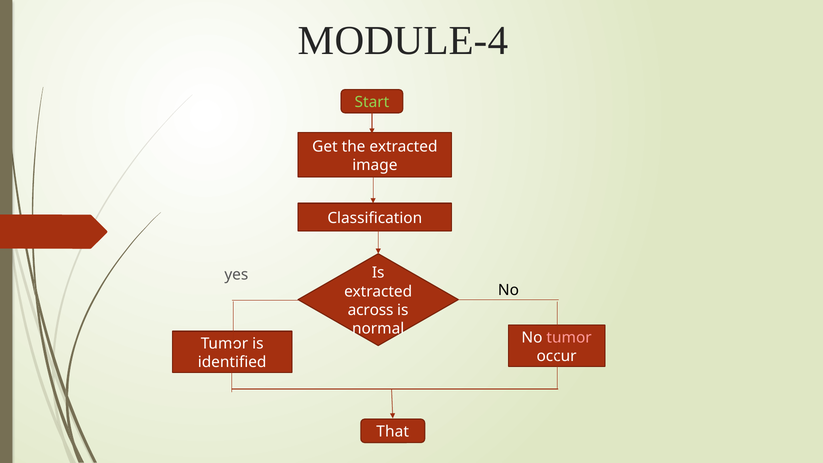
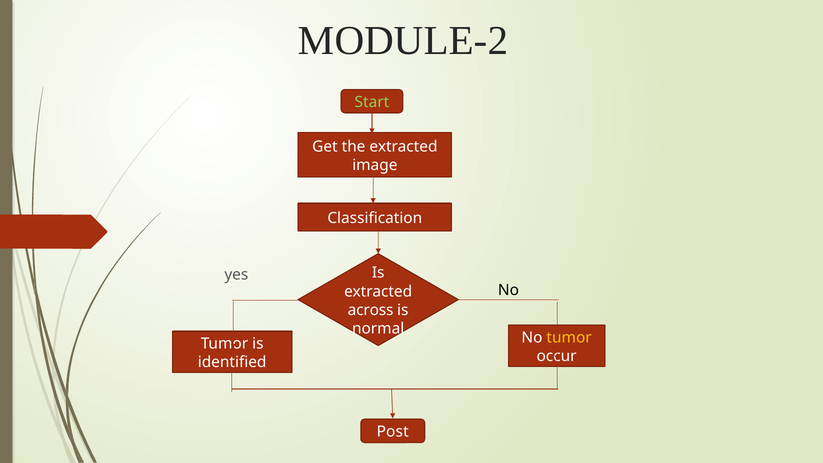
MODULE-4: MODULE-4 -> MODULE-2 (403, 40)
tumor colour: pink -> yellow (569, 338)
That: That -> Post (393, 432)
